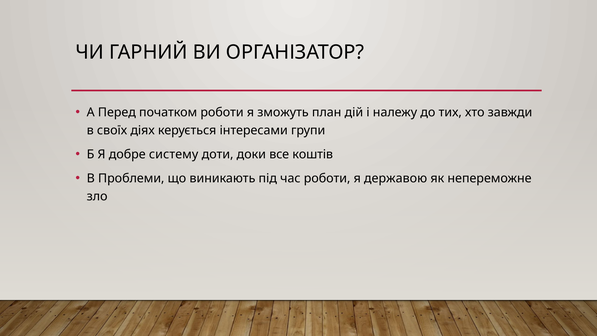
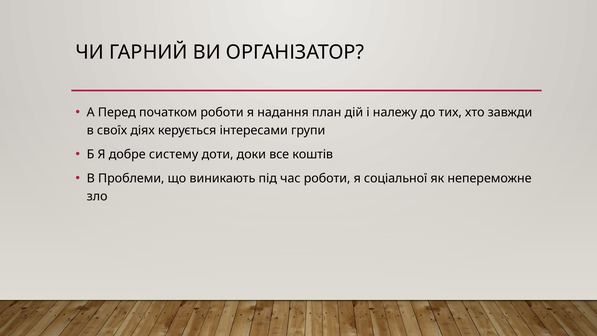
зможуть: зможуть -> надання (283, 112)
державою: державою -> соціальної (396, 178)
